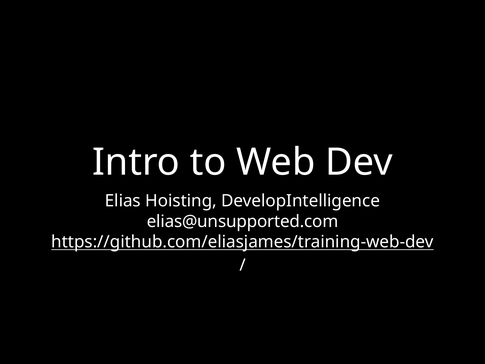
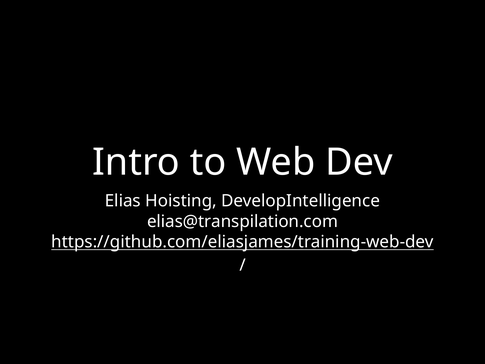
elias@unsupported.com: elias@unsupported.com -> elias@transpilation.com (243, 221)
